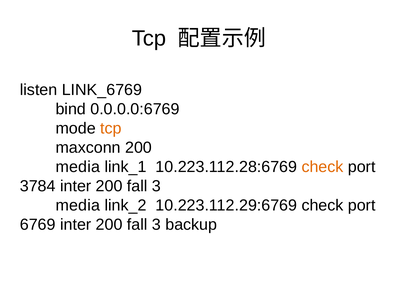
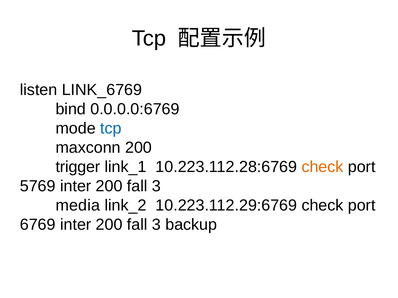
tcp colour: orange -> blue (111, 129)
media: media -> trigger (78, 167)
3784: 3784 -> 5769 (38, 186)
